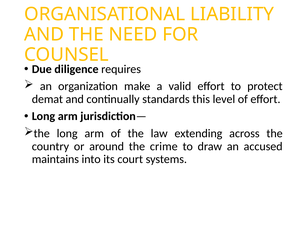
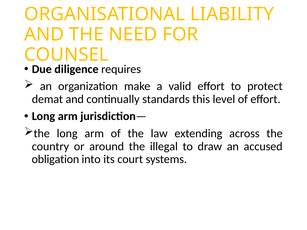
crime: crime -> illegal (164, 146)
maintains: maintains -> obligation (55, 159)
